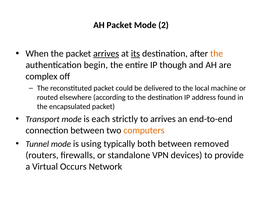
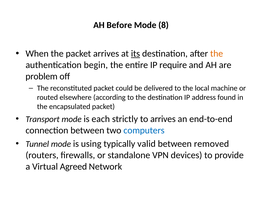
AH Packet: Packet -> Before (119, 25)
2: 2 -> 8 (164, 25)
arrives underline: present -> none (106, 53)
though: though -> require (173, 65)
complex: complex -> problem (42, 76)
computers colour: orange -> blue (144, 130)
both: both -> valid (146, 143)
Occurs: Occurs -> Agreed (73, 166)
